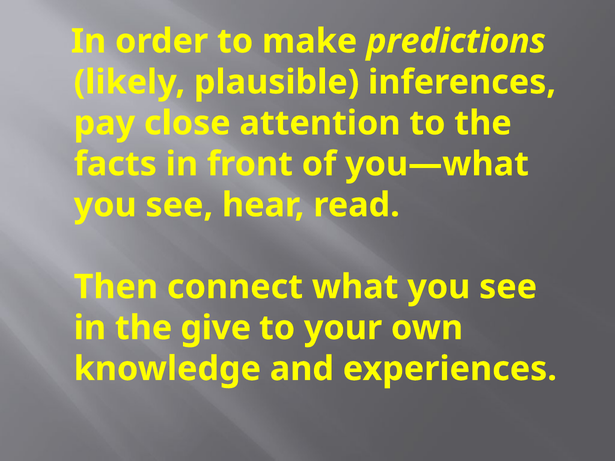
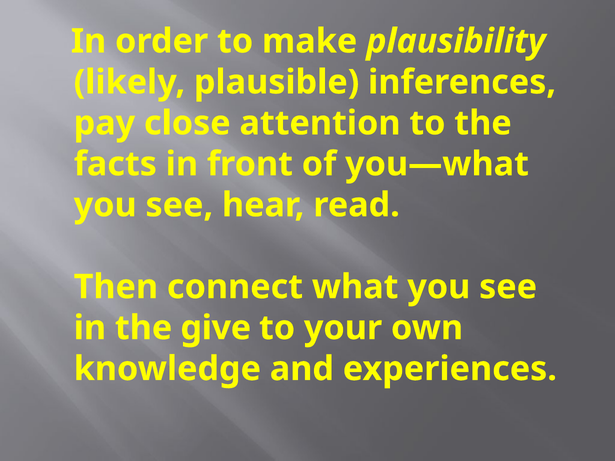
predictions: predictions -> plausibility (456, 41)
